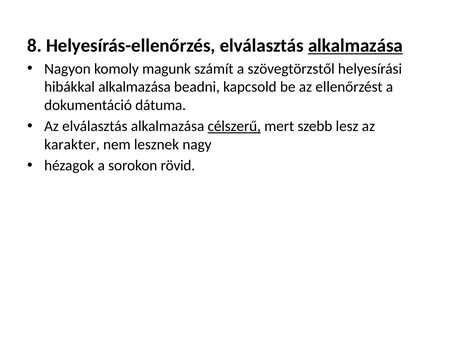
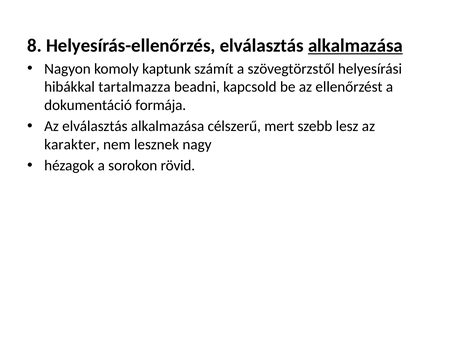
magunk: magunk -> kaptunk (167, 69)
hibákkal alkalmazása: alkalmazása -> tartalmazza (134, 87)
dátuma: dátuma -> formája (161, 105)
célszerű underline: present -> none (234, 126)
